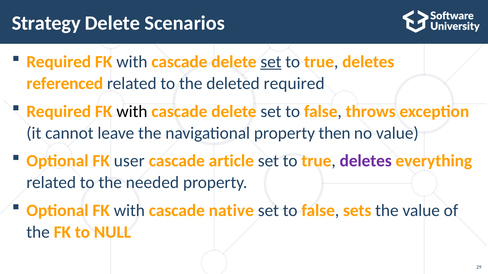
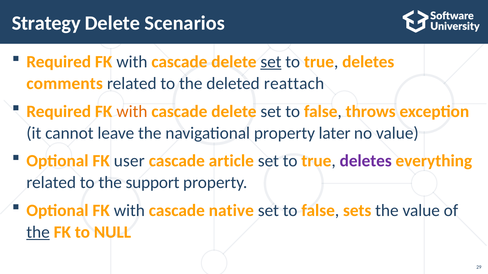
referenced: referenced -> comments (65, 84)
deleted required: required -> reattach (294, 84)
with colour: black -> orange (132, 112)
then: then -> later (335, 133)
needed: needed -> support (153, 183)
the underline: none -> present (38, 233)
